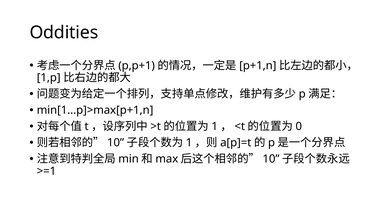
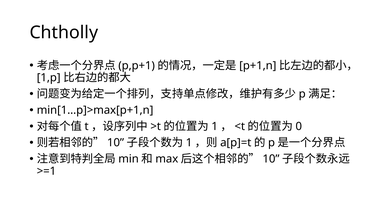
Oddities: Oddities -> Chtholly (64, 33)
